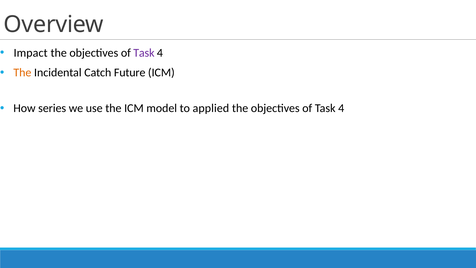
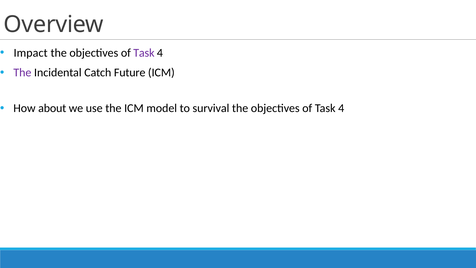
The colour: orange -> purple (22, 73)
series: series -> about (52, 108)
applied: applied -> survival (211, 108)
